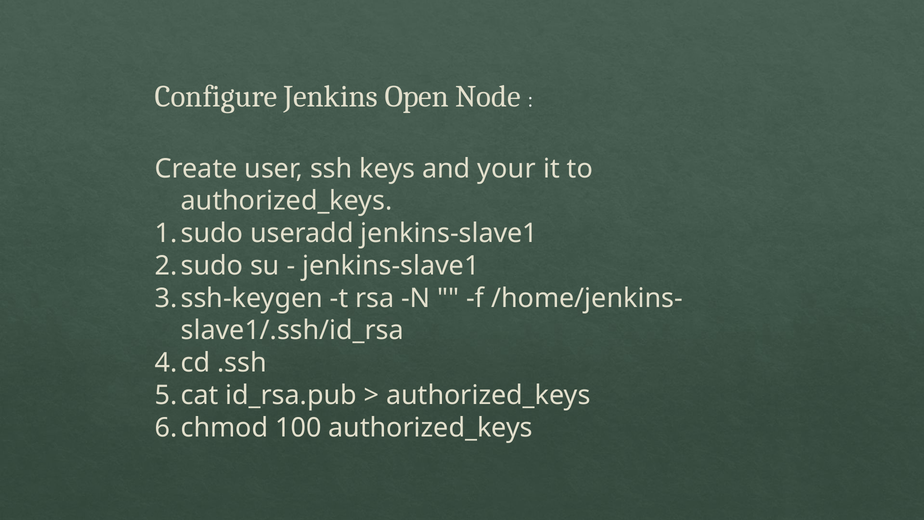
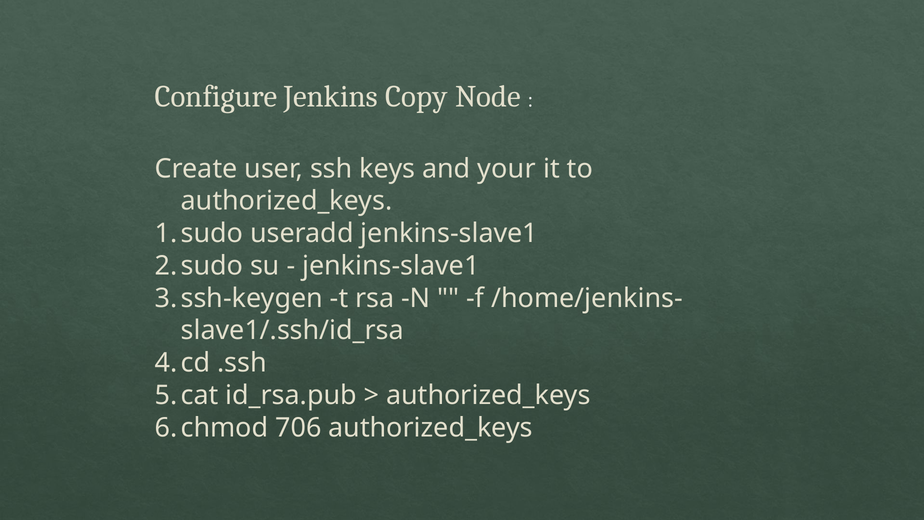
Open: Open -> Copy (416, 97)
100: 100 -> 706 (298, 427)
